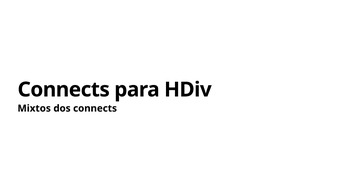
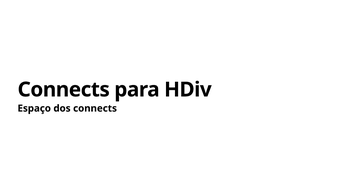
Mixtos: Mixtos -> Espaço (34, 108)
